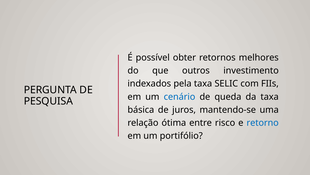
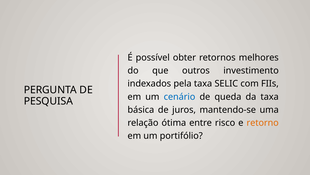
retorno colour: blue -> orange (263, 122)
